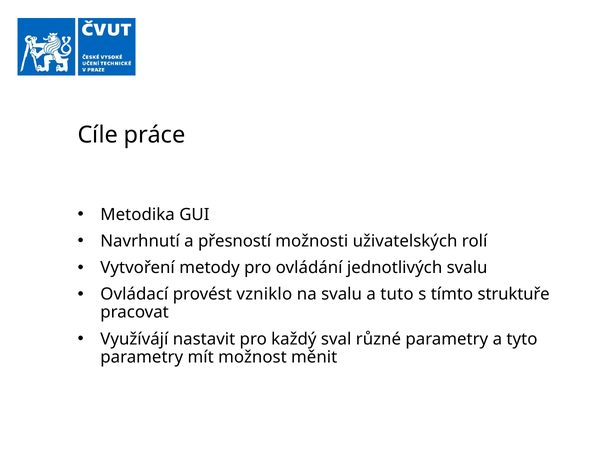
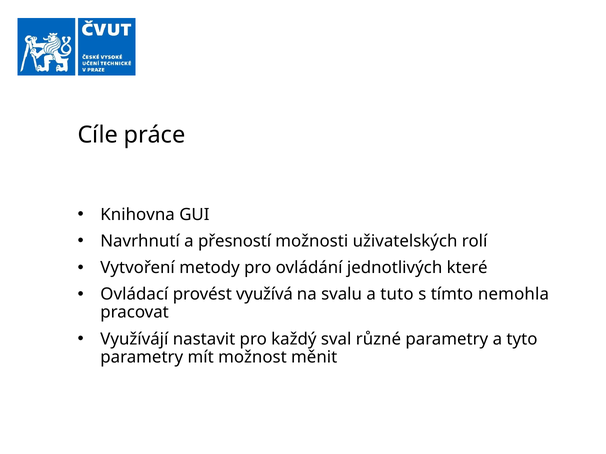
Metodika: Metodika -> Knihovna (138, 215)
jednotlivých svalu: svalu -> které (467, 268)
vzniklo: vzniklo -> využívá (264, 295)
struktuře: struktuře -> nemohla (514, 295)
